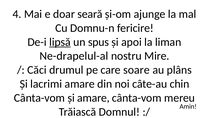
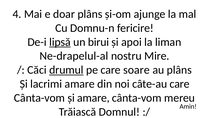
doar seară: seară -> plâns (90, 14)
spus: spus -> birui (99, 42)
drumul underline: none -> present (66, 70)
câte-au chin: chin -> care (180, 84)
